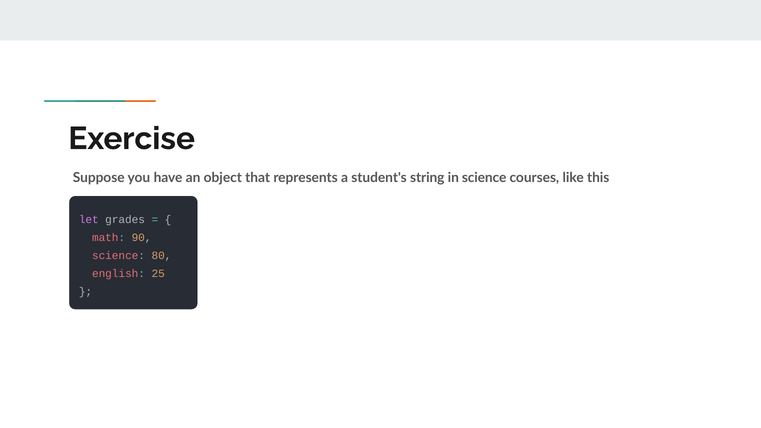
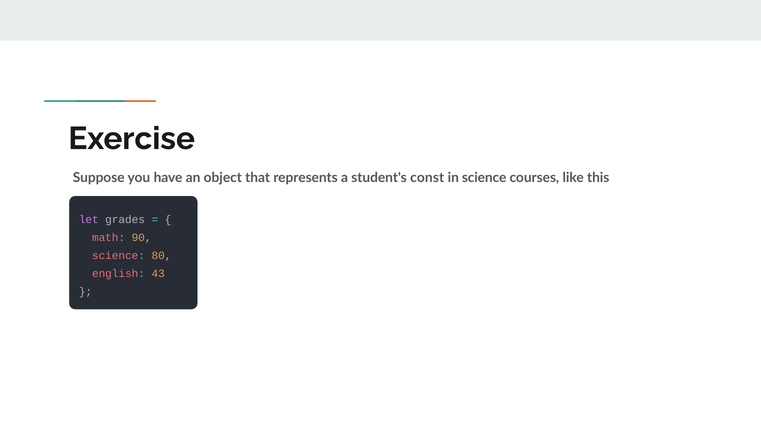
string: string -> const (427, 178)
25: 25 -> 43 (158, 274)
